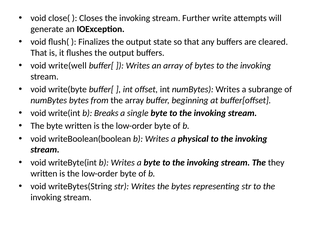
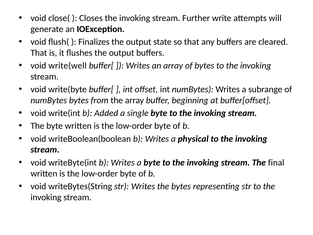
Breaks: Breaks -> Added (106, 113)
they: they -> final (276, 162)
